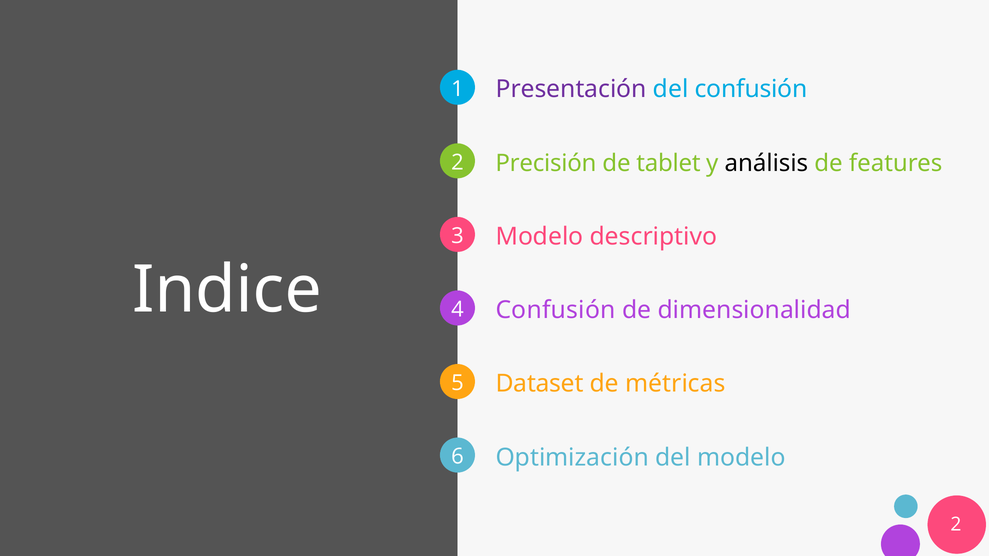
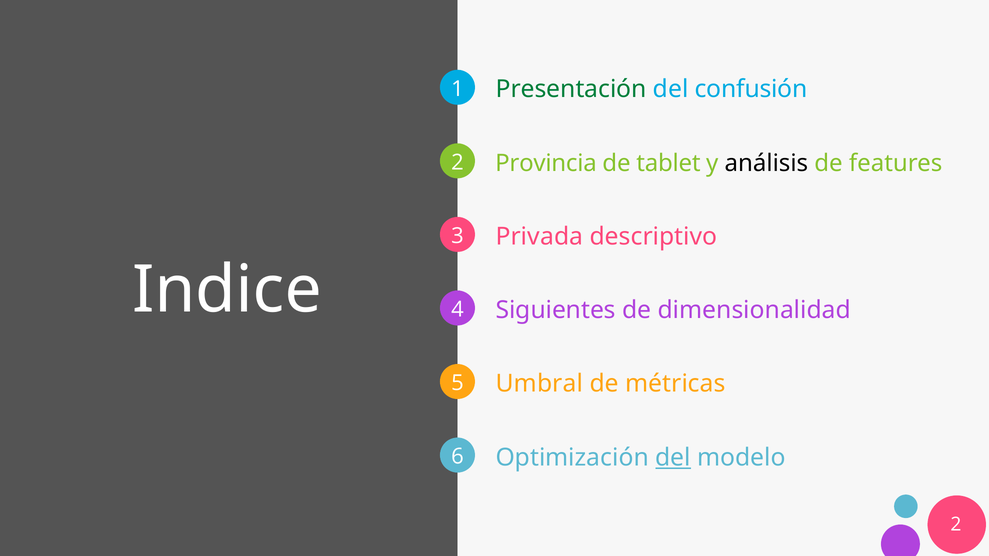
Presentación colour: purple -> green (571, 89)
Precisión: Precisión -> Provincia (546, 163)
Modelo: Modelo -> Privada (539, 237)
Confusión: Confusión -> Siguientes (556, 310)
Dataset: Dataset -> Umbral (539, 384)
del underline: none -> present (673, 458)
